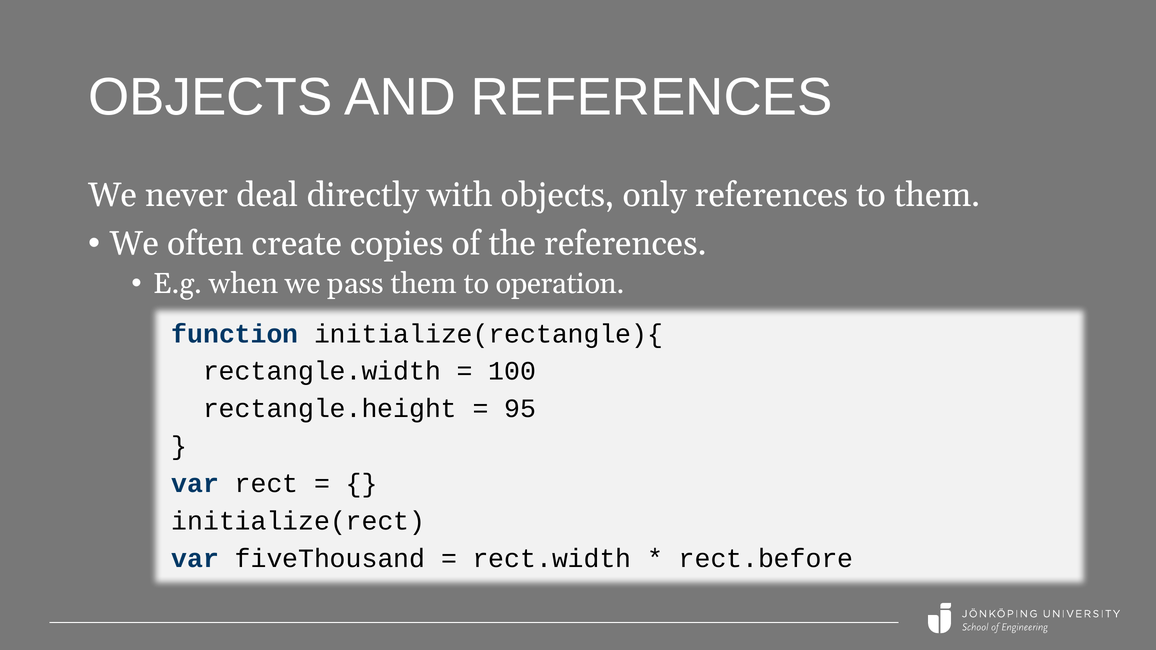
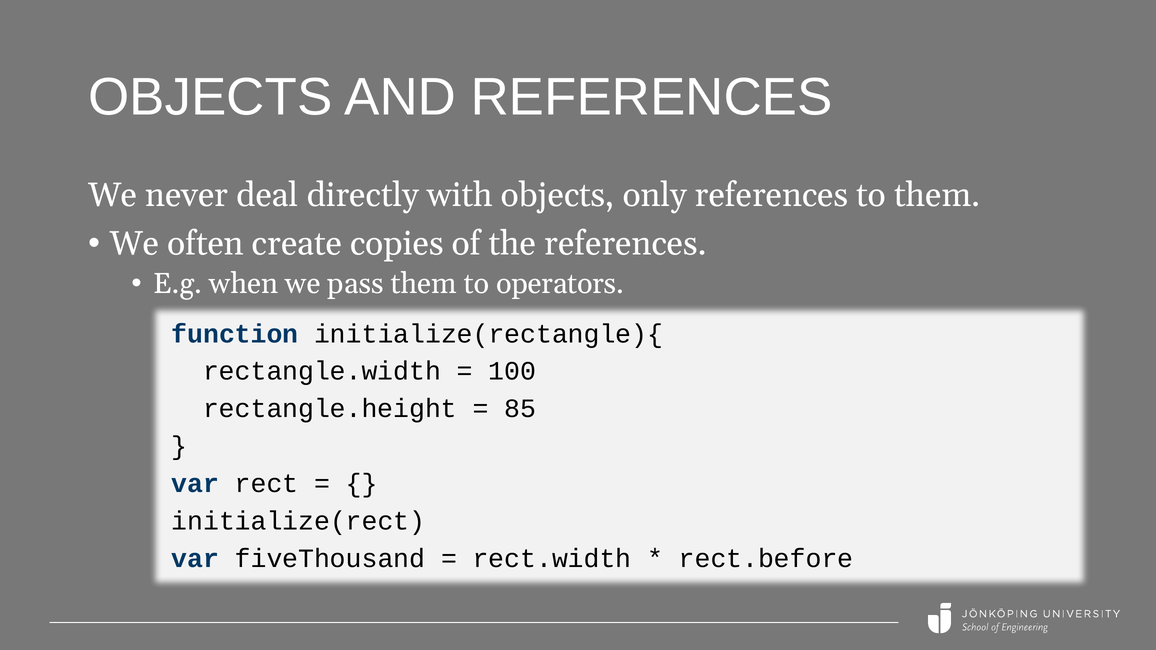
operation: operation -> operators (560, 284)
95: 95 -> 85 (520, 409)
